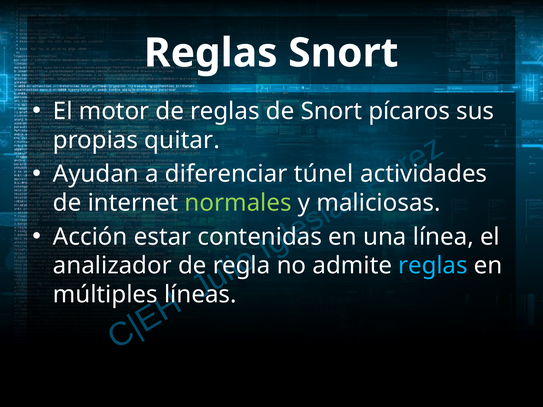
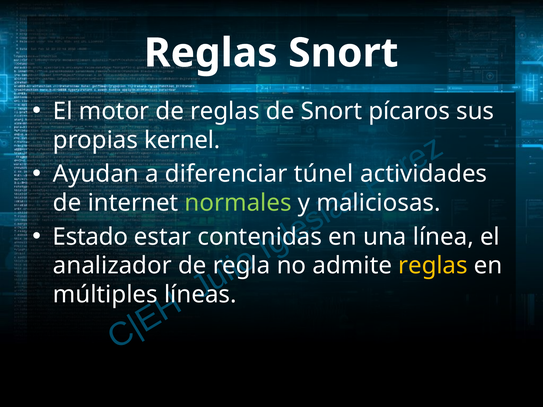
quitar: quitar -> kernel (182, 140)
Acción: Acción -> Estado (90, 237)
reglas colour: light blue -> yellow (433, 266)
